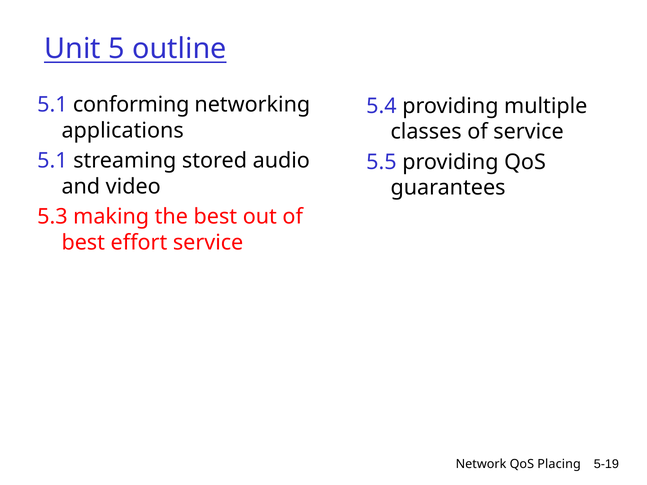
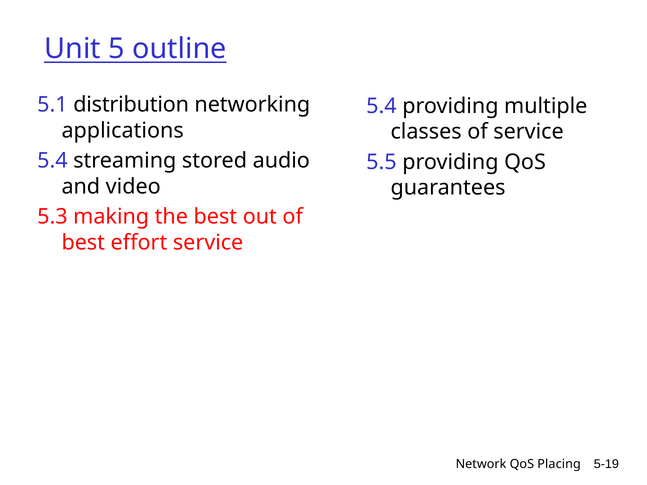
conforming: conforming -> distribution (131, 105)
5.1: 5.1 -> 5.4 (52, 161)
